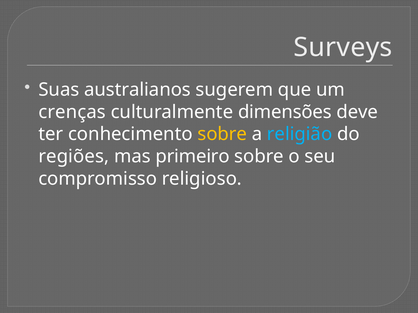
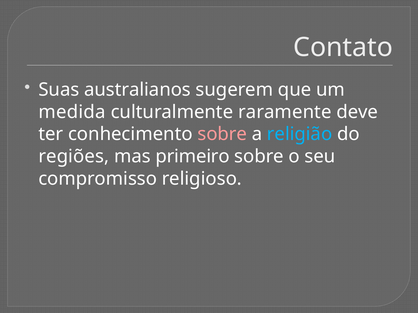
Surveys: Surveys -> Contato (343, 48)
crenças: crenças -> medida (72, 112)
dimensões: dimensões -> raramente (285, 112)
sobre colour: yellow -> pink (222, 134)
